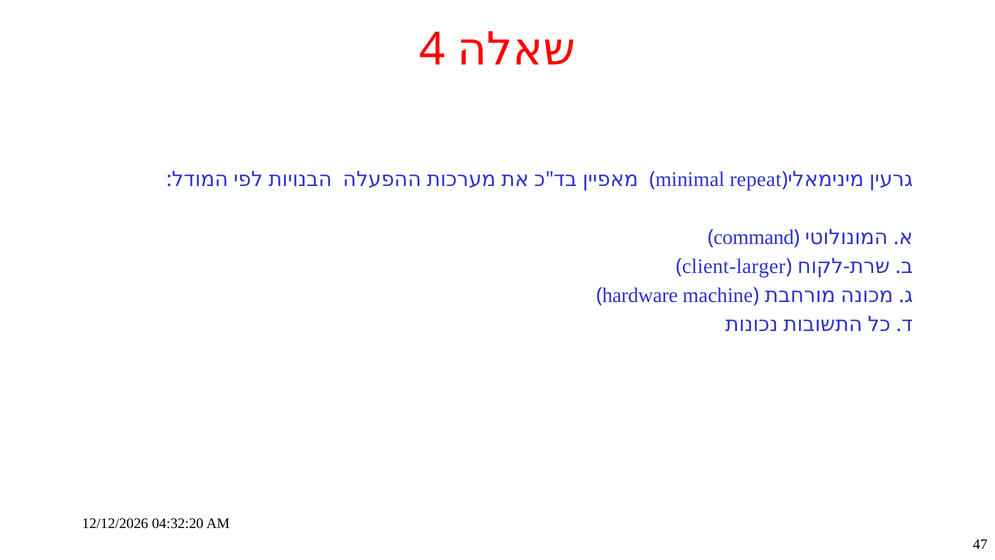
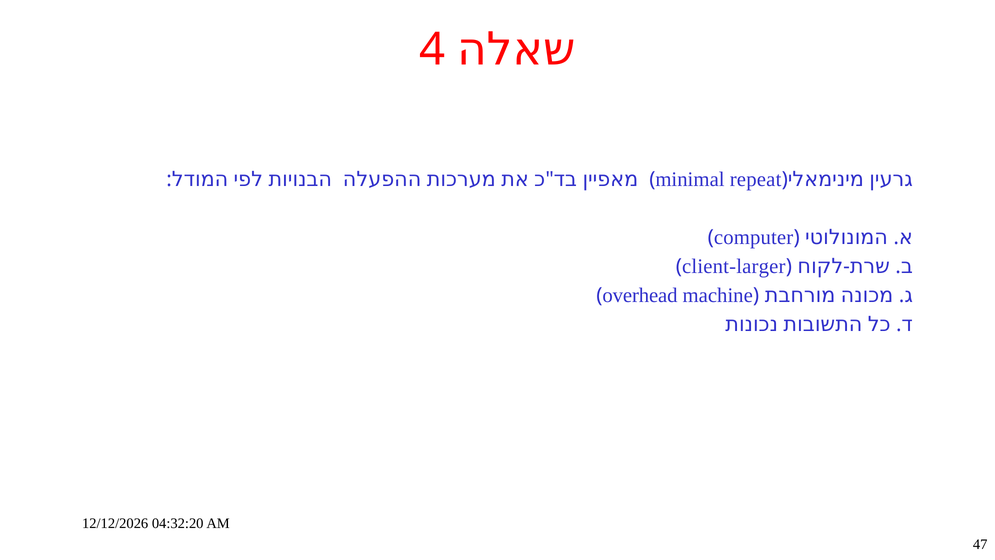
command: command -> computer (754, 237)
hardware: hardware -> overhead (640, 295)
